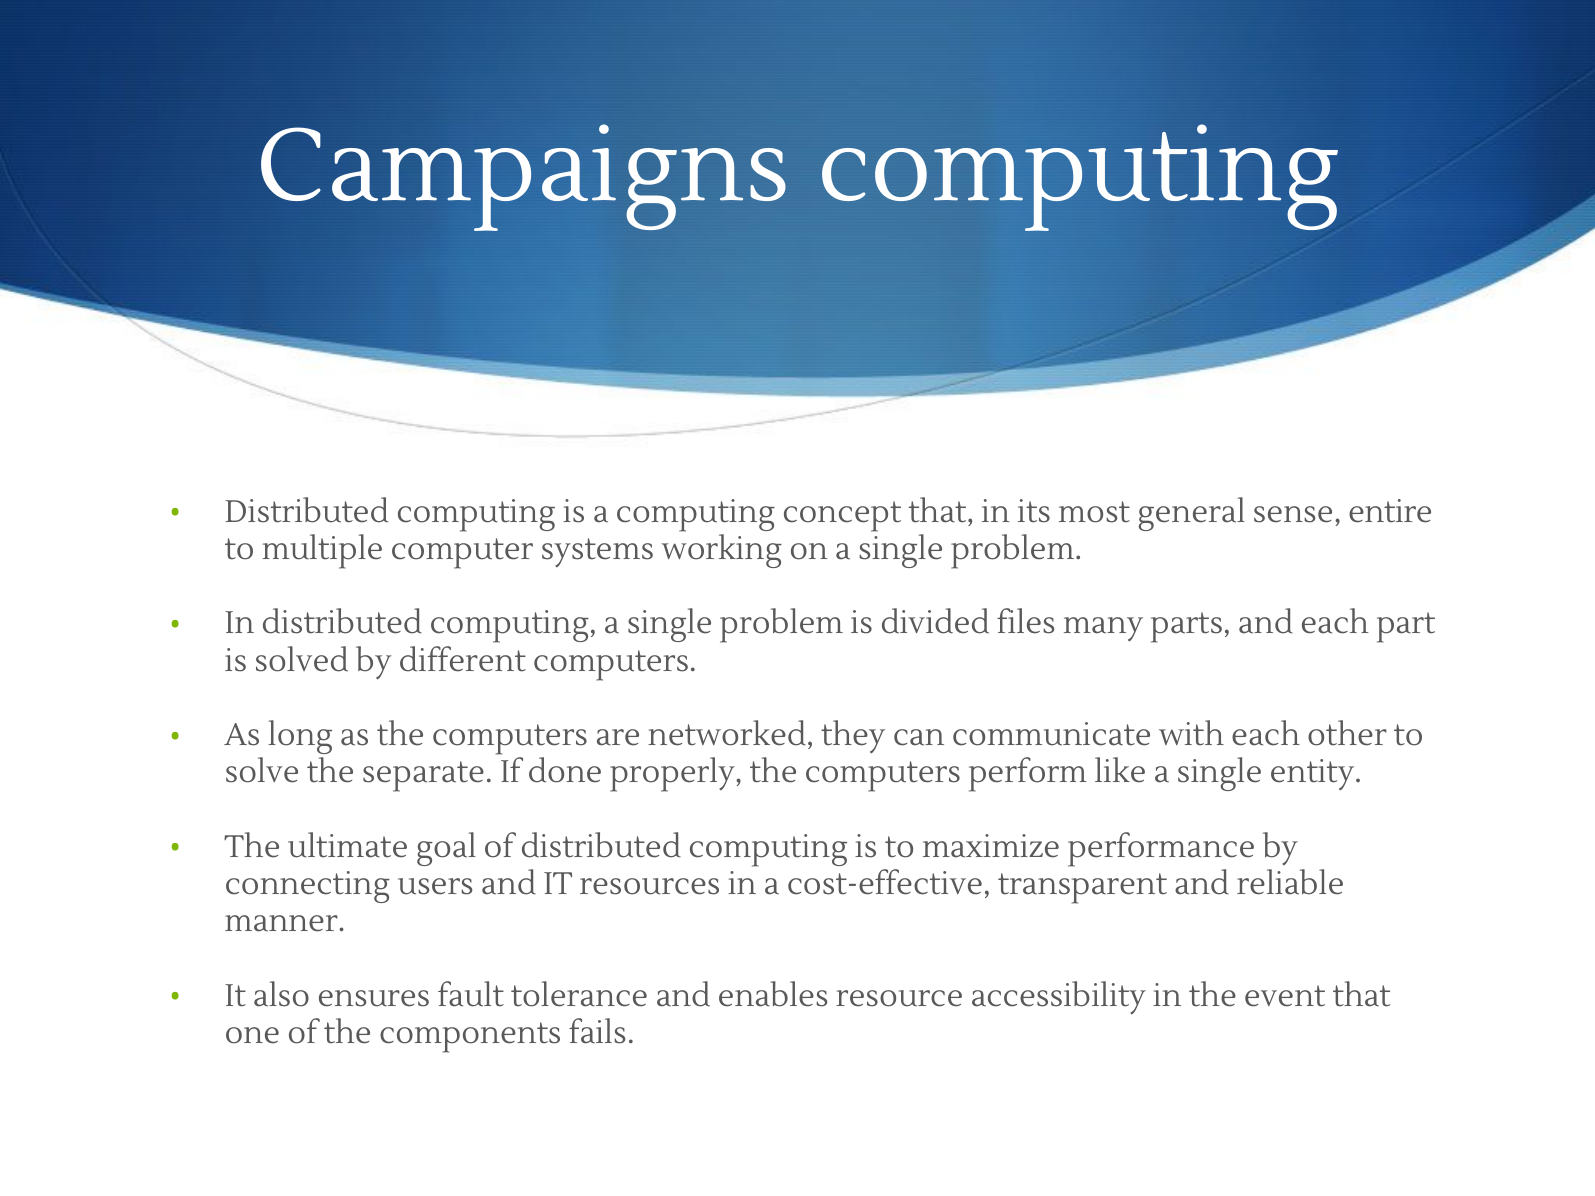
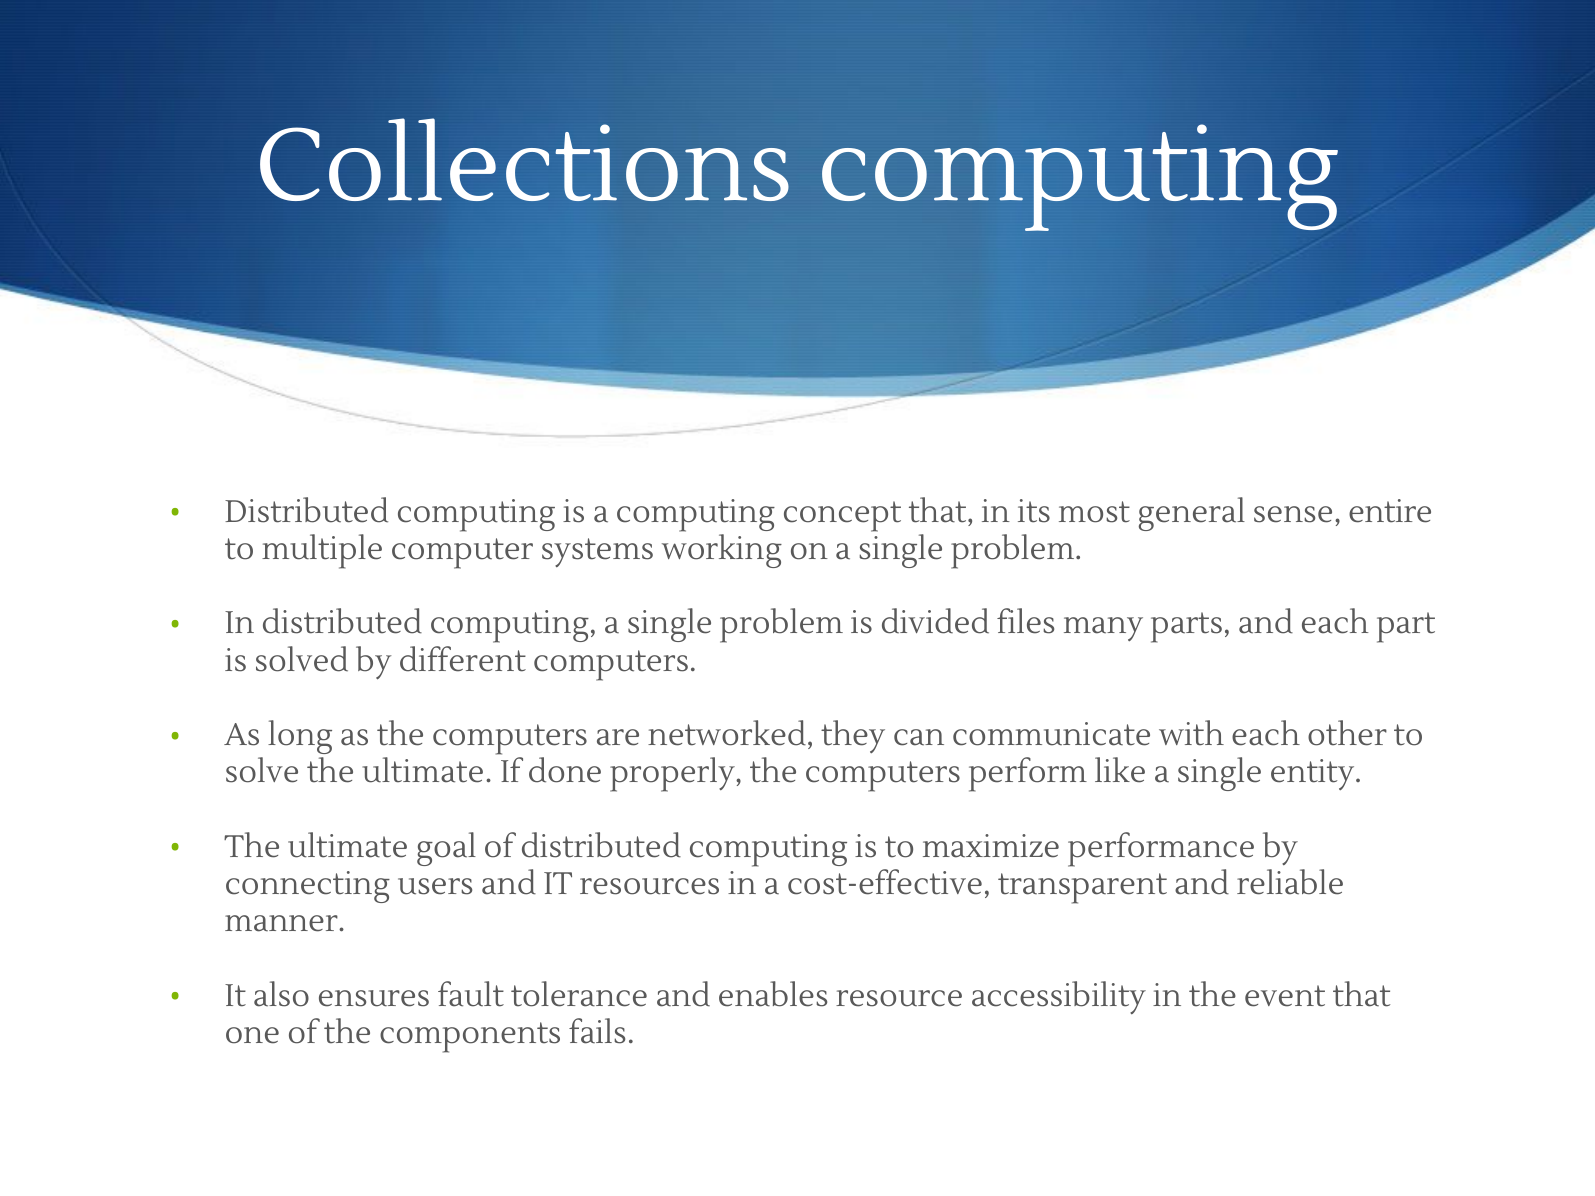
Campaigns: Campaigns -> Collections (524, 167)
solve the separate: separate -> ultimate (427, 773)
